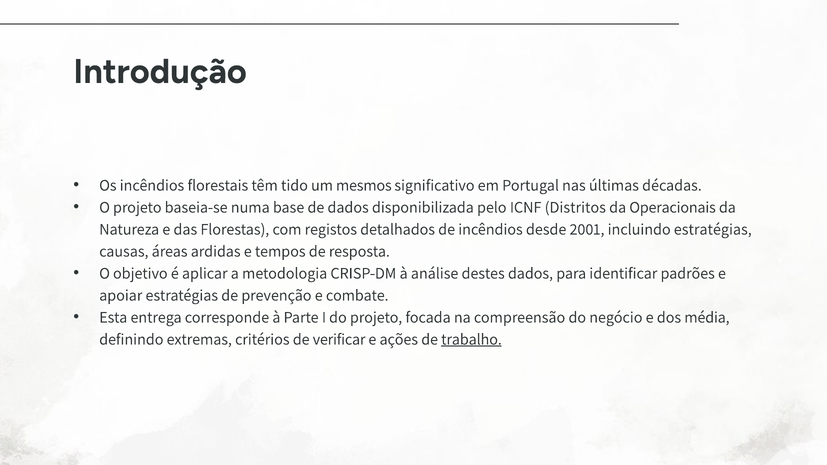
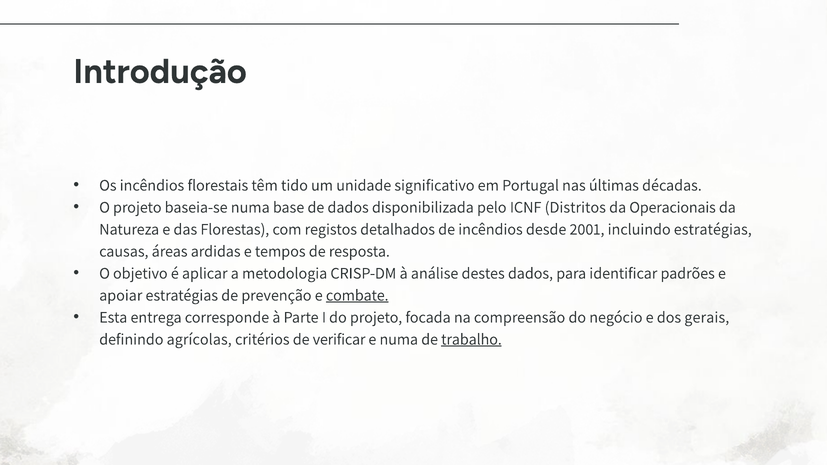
mesmos: mesmos -> unidade (364, 185)
combate underline: none -> present (357, 295)
média: média -> gerais (707, 317)
extremas: extremas -> agrícolas (199, 339)
e ações: ações -> numa (399, 339)
